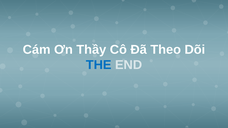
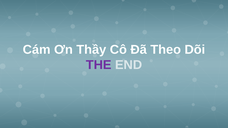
THE colour: blue -> purple (99, 65)
